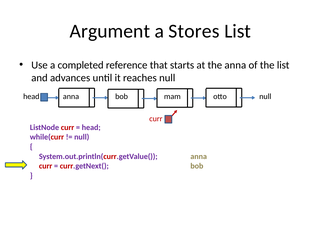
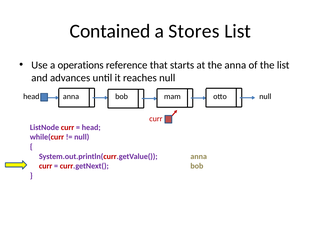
Argument: Argument -> Contained (110, 31)
completed: completed -> operations (81, 65)
